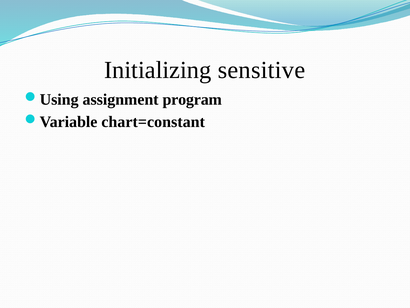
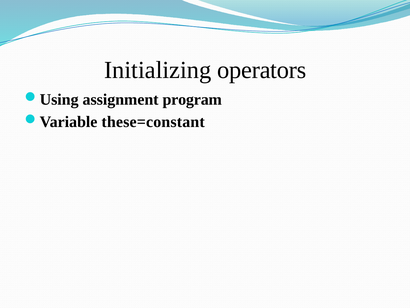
sensitive: sensitive -> operators (262, 70)
chart=constant: chart=constant -> these=constant (153, 122)
